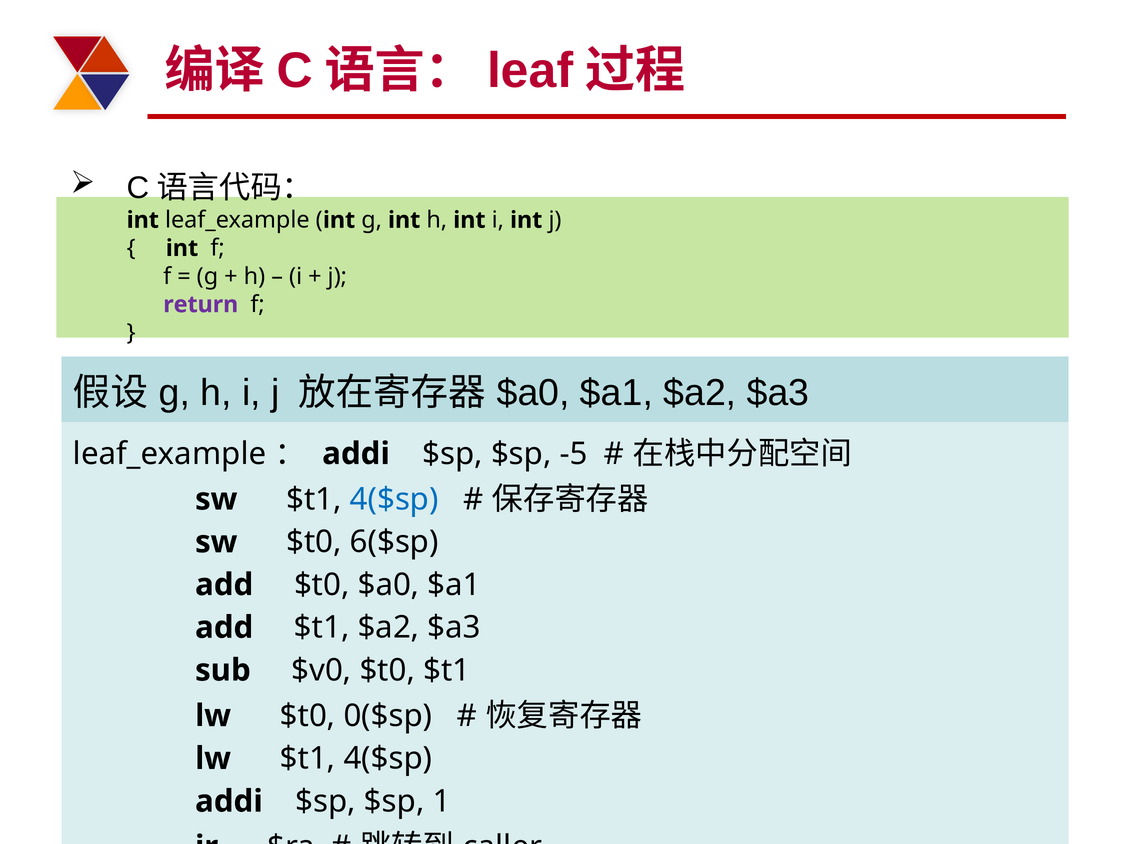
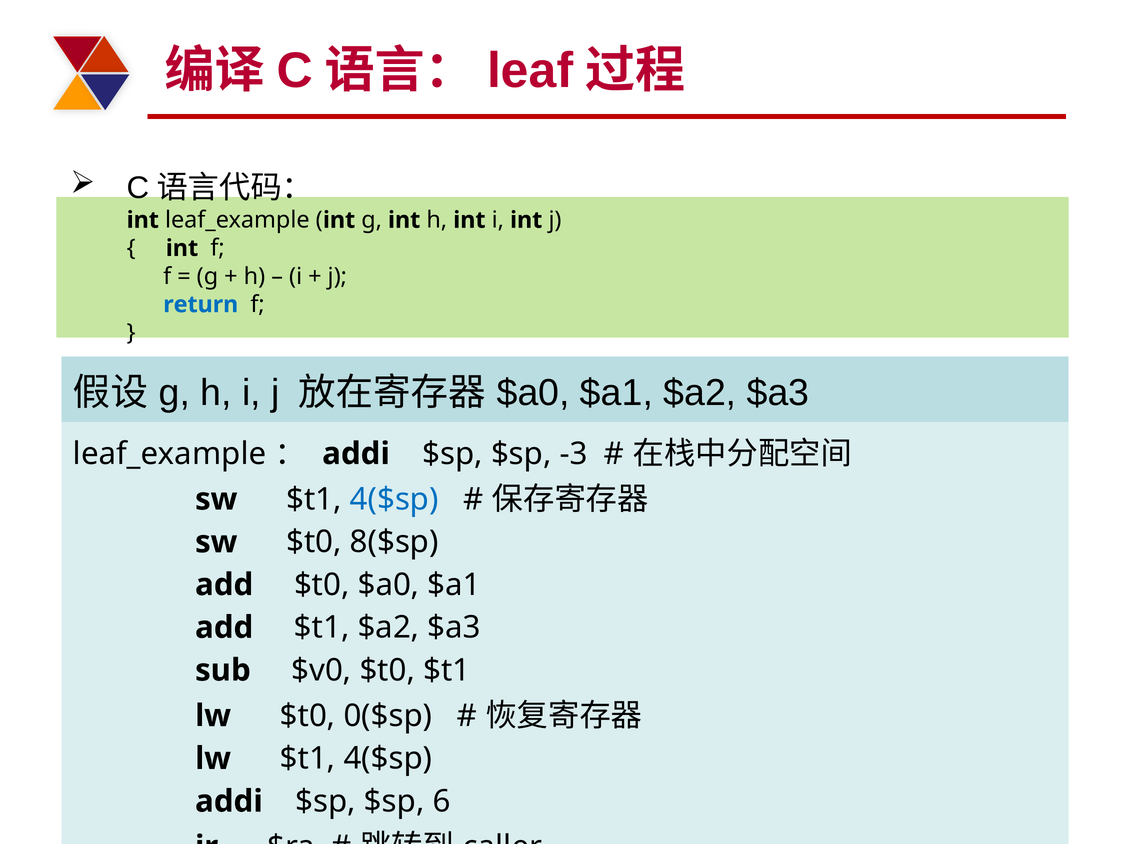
return colour: purple -> blue (201, 304)
-5: -5 -> -3 (574, 454)
6($sp: 6($sp -> 8($sp (394, 542)
1: 1 -> 6 (441, 801)
